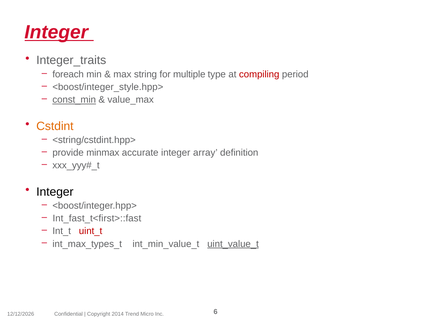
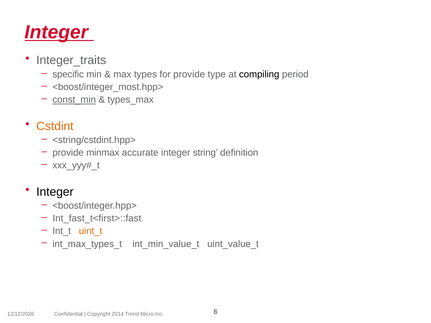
foreach: foreach -> specific (68, 74)
string: string -> types (145, 74)
for multiple: multiple -> provide (189, 74)
compiling colour: red -> black (259, 74)
<boost/integer_style.hpp>: <boost/integer_style.hpp> -> <boost/integer_most.hpp> (108, 87)
value_max: value_max -> types_max (131, 100)
array: array -> string (205, 153)
uint_t colour: red -> orange (91, 231)
uint_value_t underline: present -> none (233, 244)
